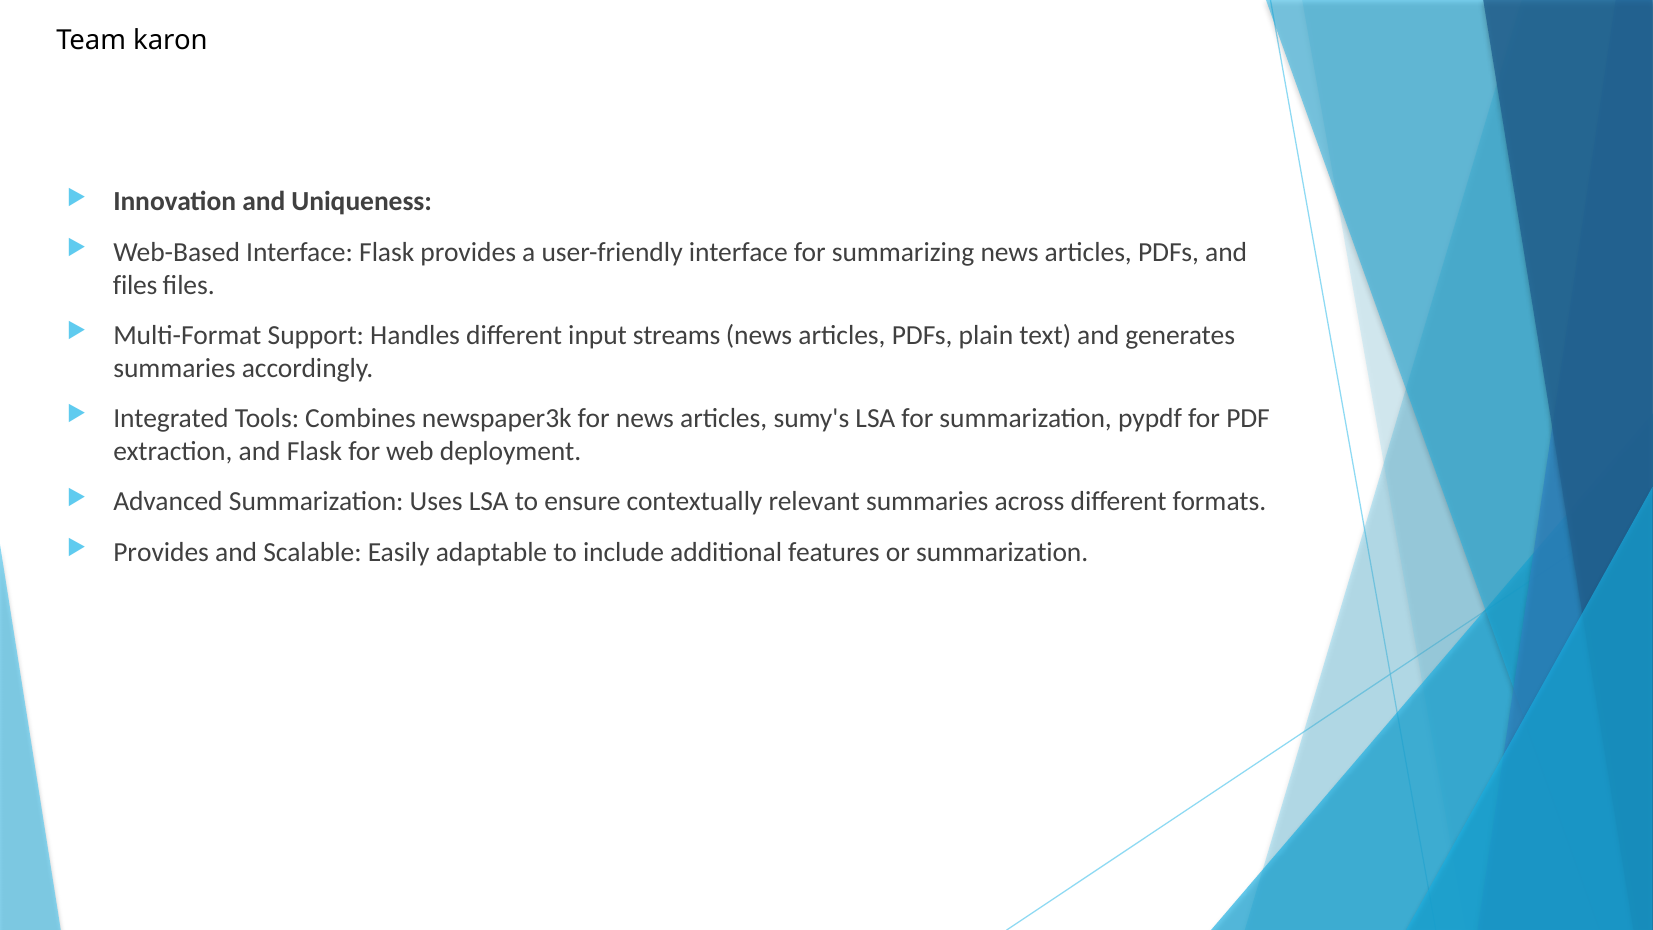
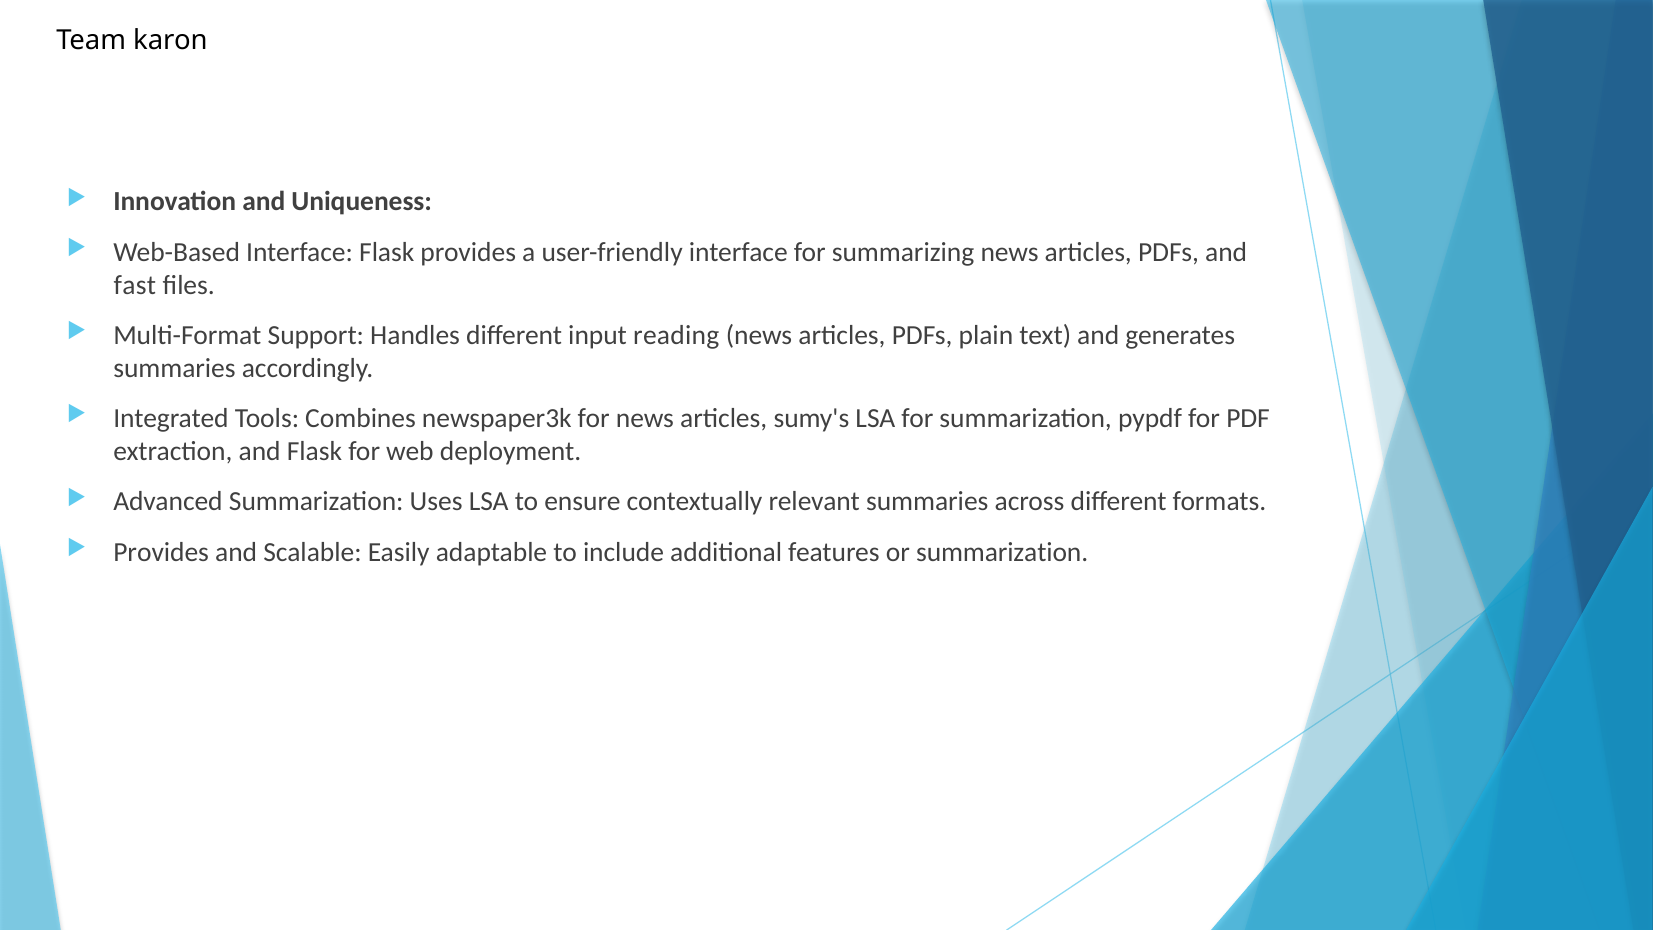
files: files -> fast (135, 285)
streams: streams -> reading (676, 335)
